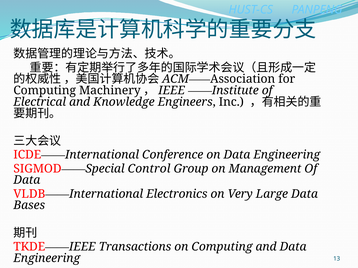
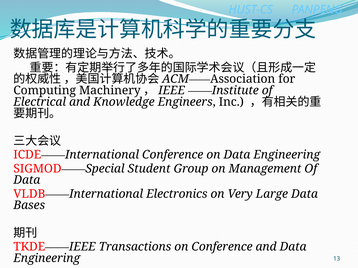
Control: Control -> Student (149, 169)
on Computing: Computing -> Conference (222, 247)
